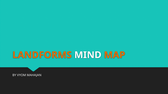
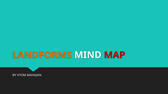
MAP colour: orange -> red (115, 55)
